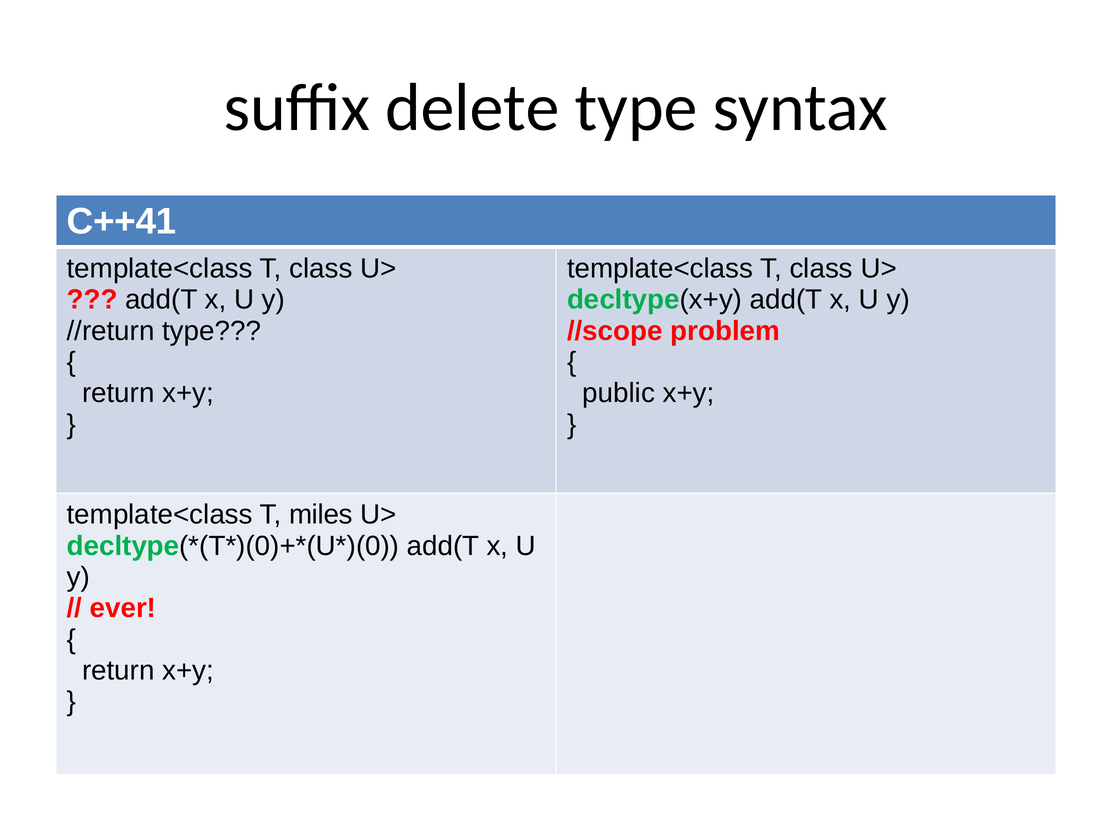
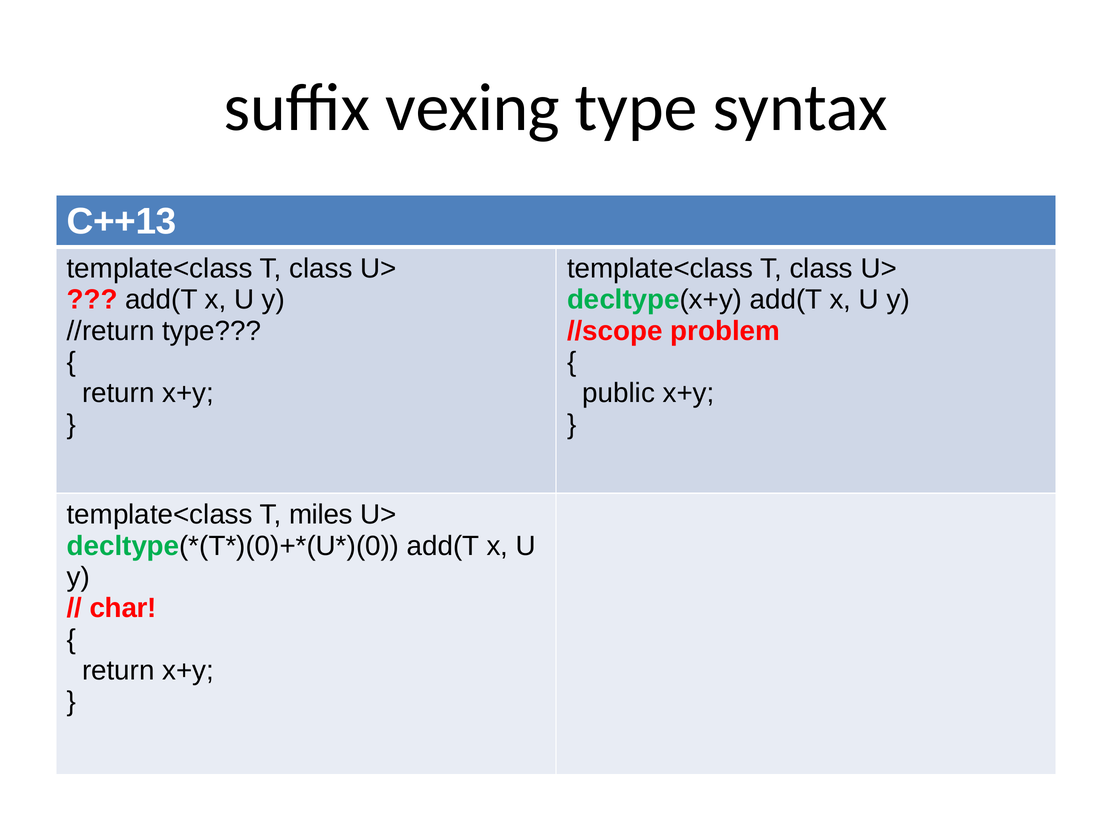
delete: delete -> vexing (473, 108)
C++41: C++41 -> C++13 (122, 221)
ever: ever -> char (123, 608)
